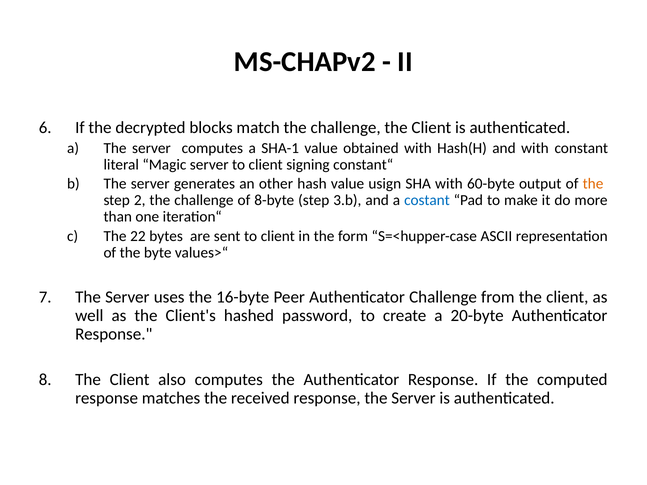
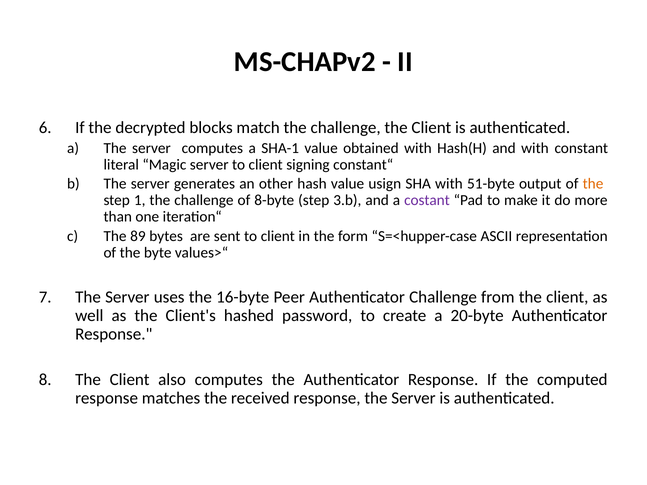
60-byte: 60-byte -> 51-byte (491, 184)
2: 2 -> 1 (140, 200)
costant colour: blue -> purple (427, 200)
22: 22 -> 89 (138, 236)
